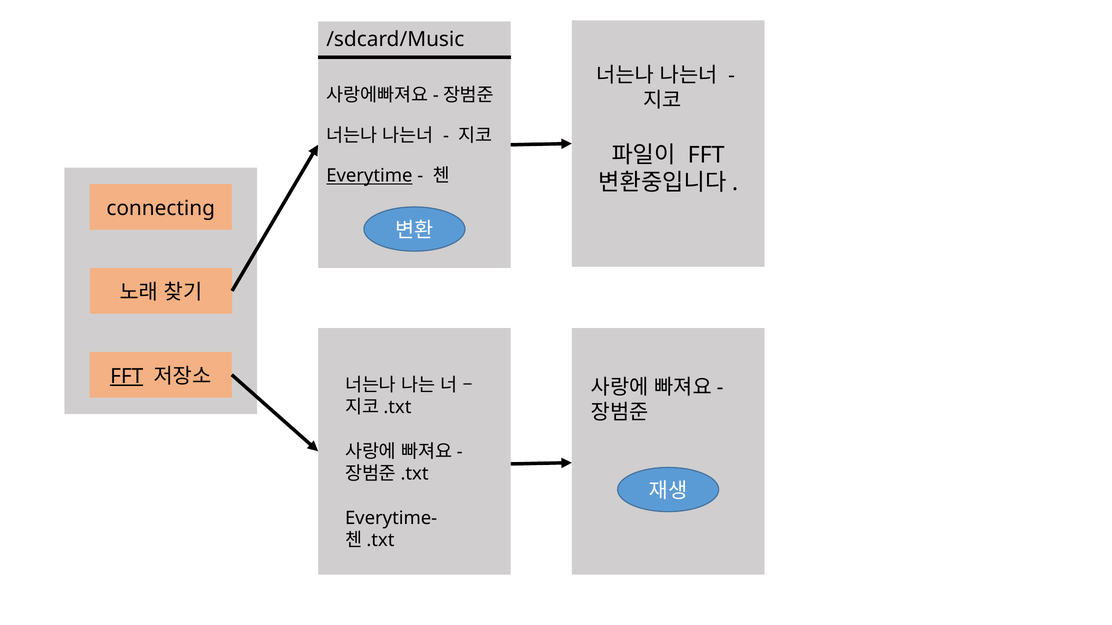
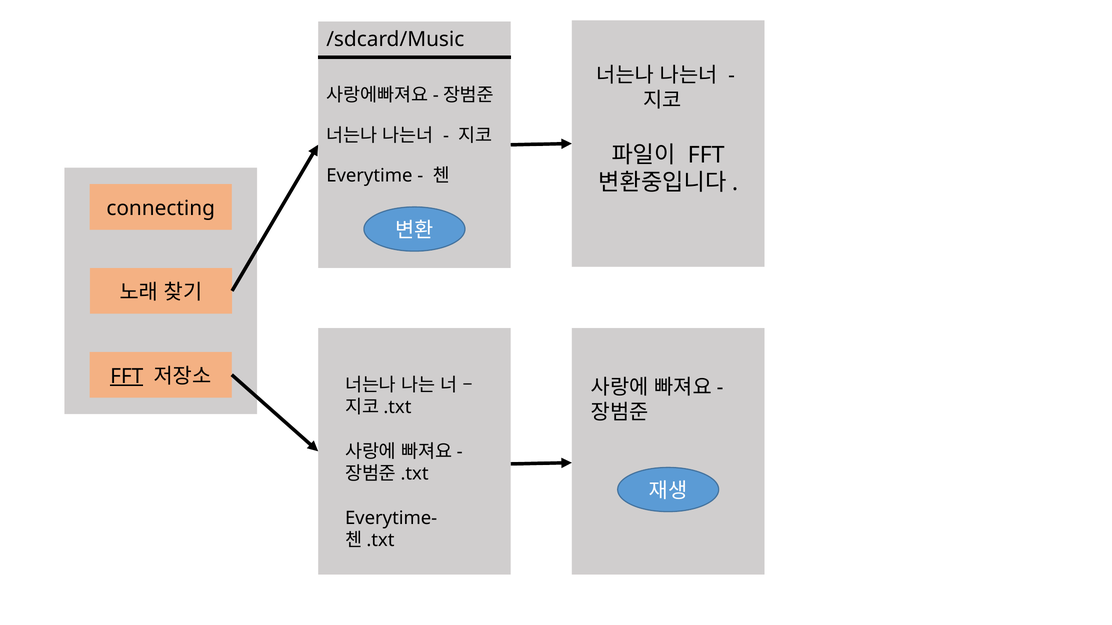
Everytime underline: present -> none (369, 176)
